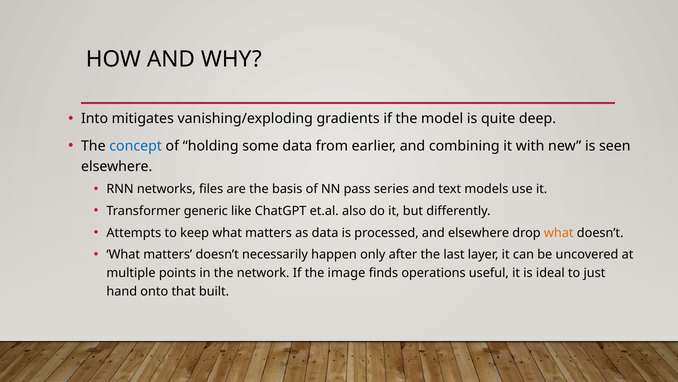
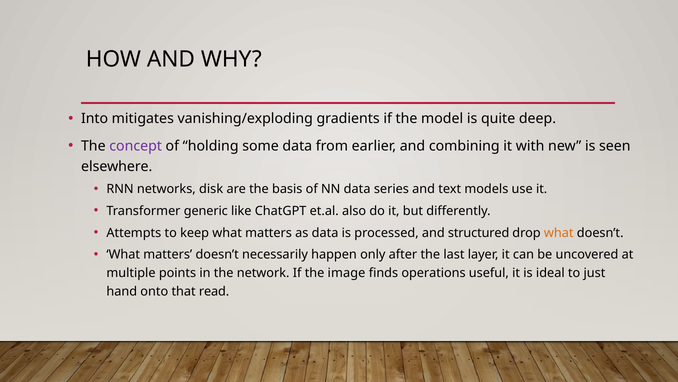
concept colour: blue -> purple (136, 146)
files: files -> disk (211, 189)
NN pass: pass -> data (357, 189)
and elsewhere: elsewhere -> structured (479, 232)
built: built -> read (214, 291)
